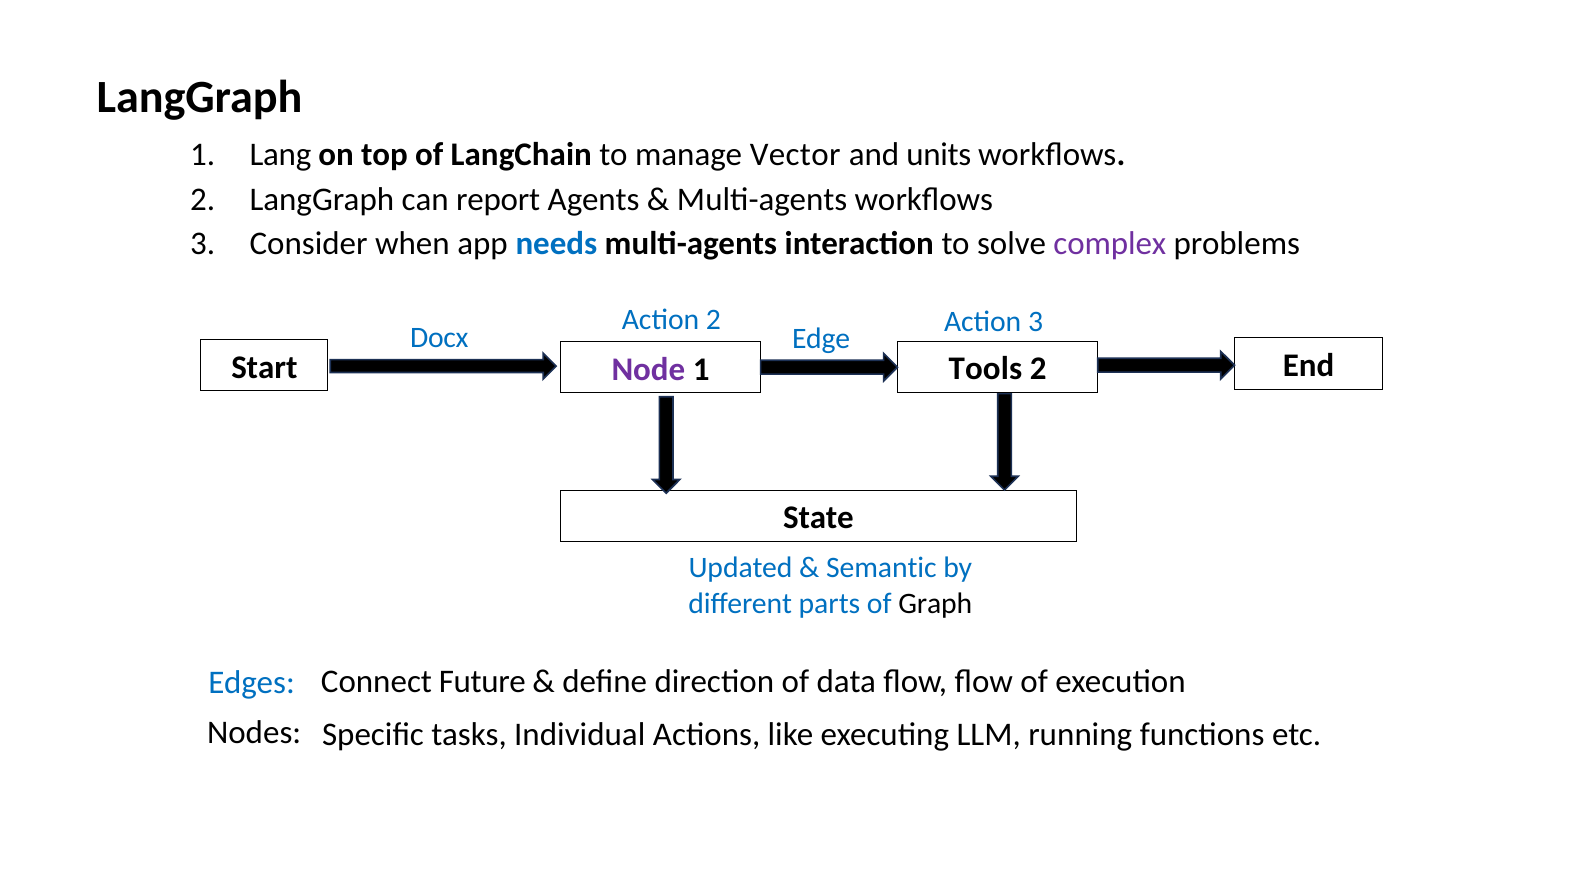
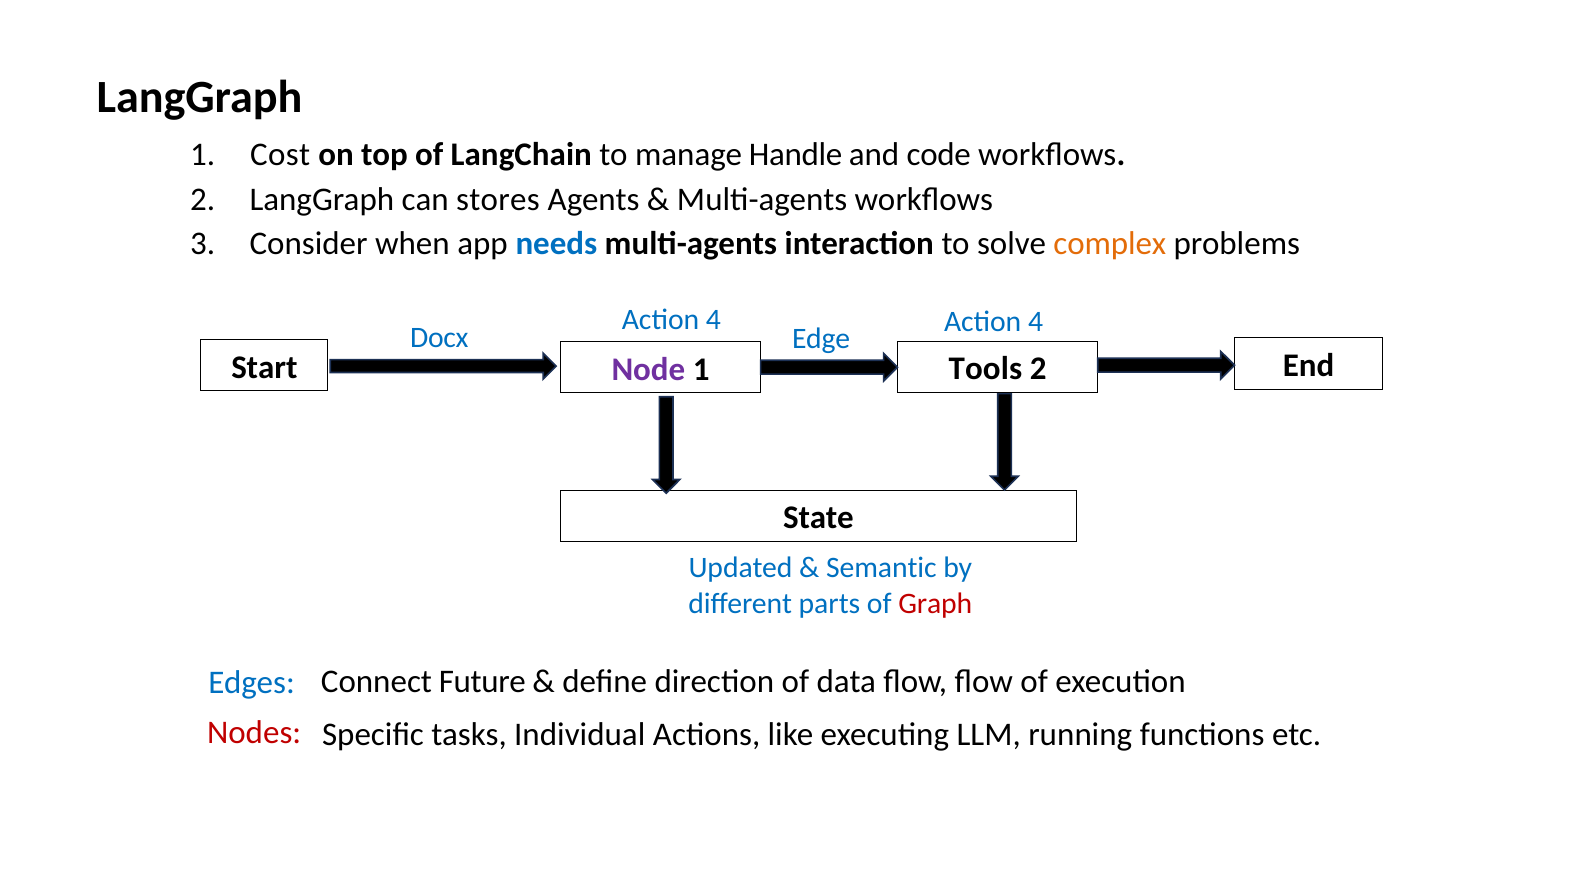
Lang: Lang -> Cost (280, 155)
Vector: Vector -> Handle (796, 155)
units: units -> code (939, 155)
report: report -> stores (498, 199)
complex colour: purple -> orange (1110, 244)
2: 2 -> 4 (713, 320)
3: 3 -> 4 (1036, 322)
Graph colour: black -> red (935, 604)
Nodes colour: black -> red (254, 733)
